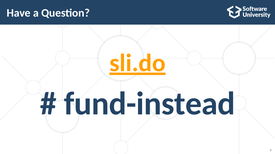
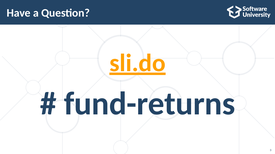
fund-instead: fund-instead -> fund-returns (150, 104)
